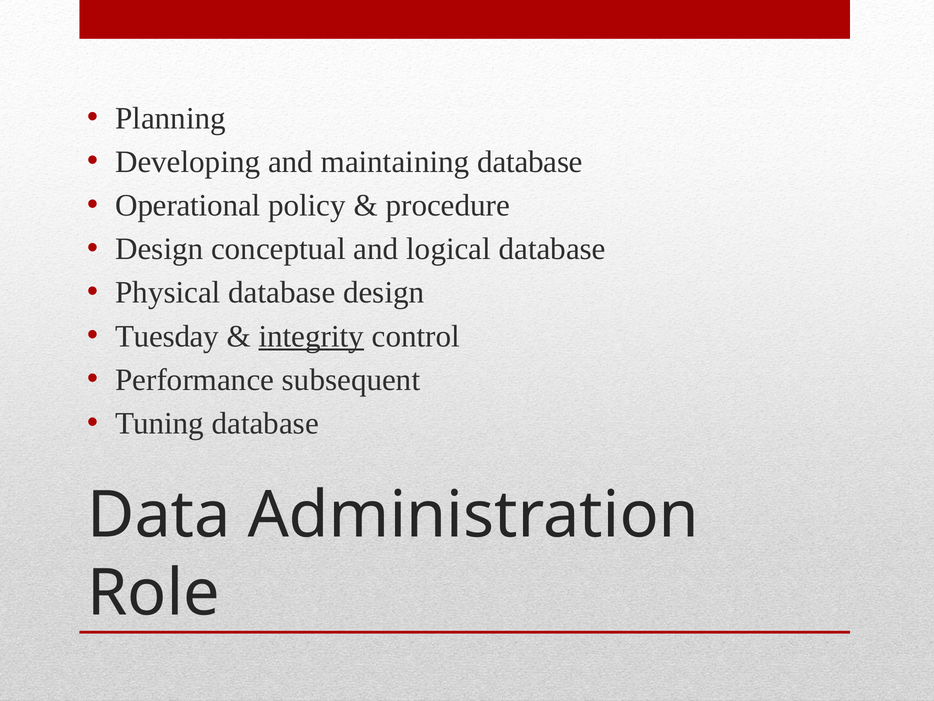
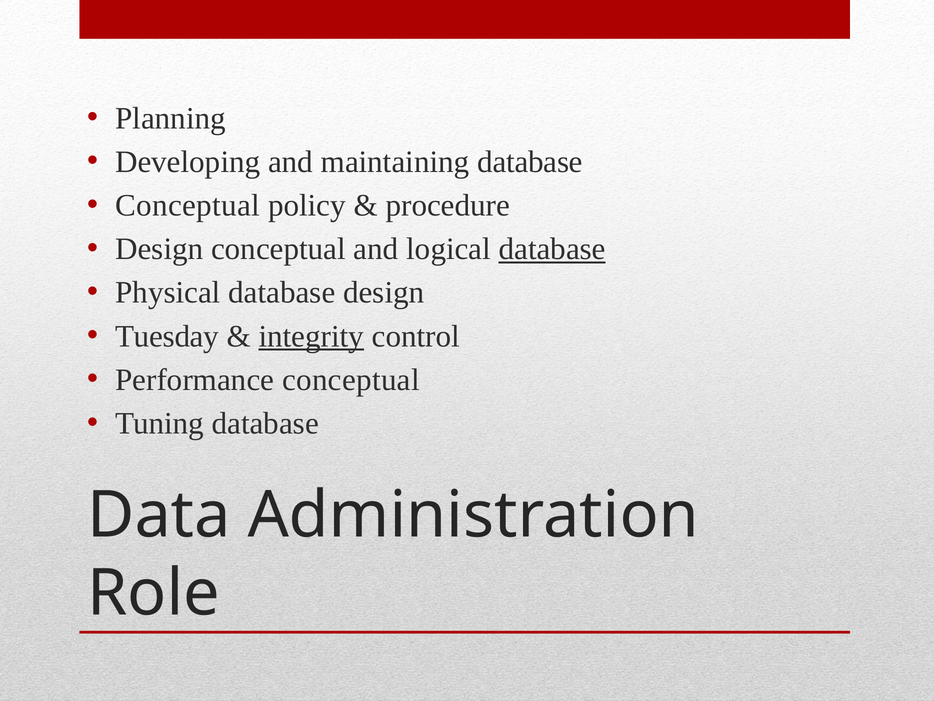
Operational: Operational -> Conceptual (188, 205)
database underline: none -> present (552, 249)
Performance subsequent: subsequent -> conceptual (351, 380)
